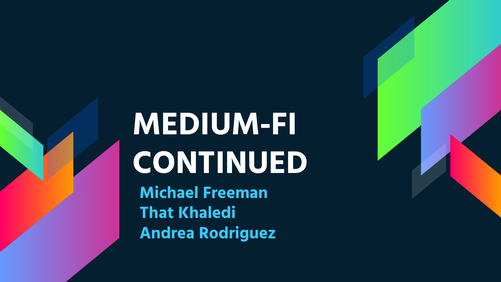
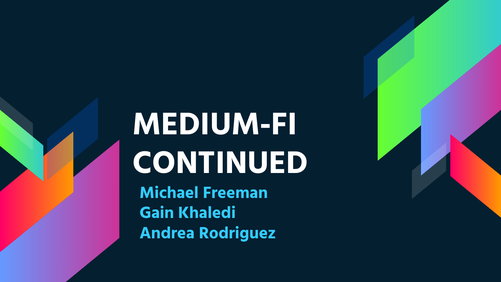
That: That -> Gain (157, 213)
